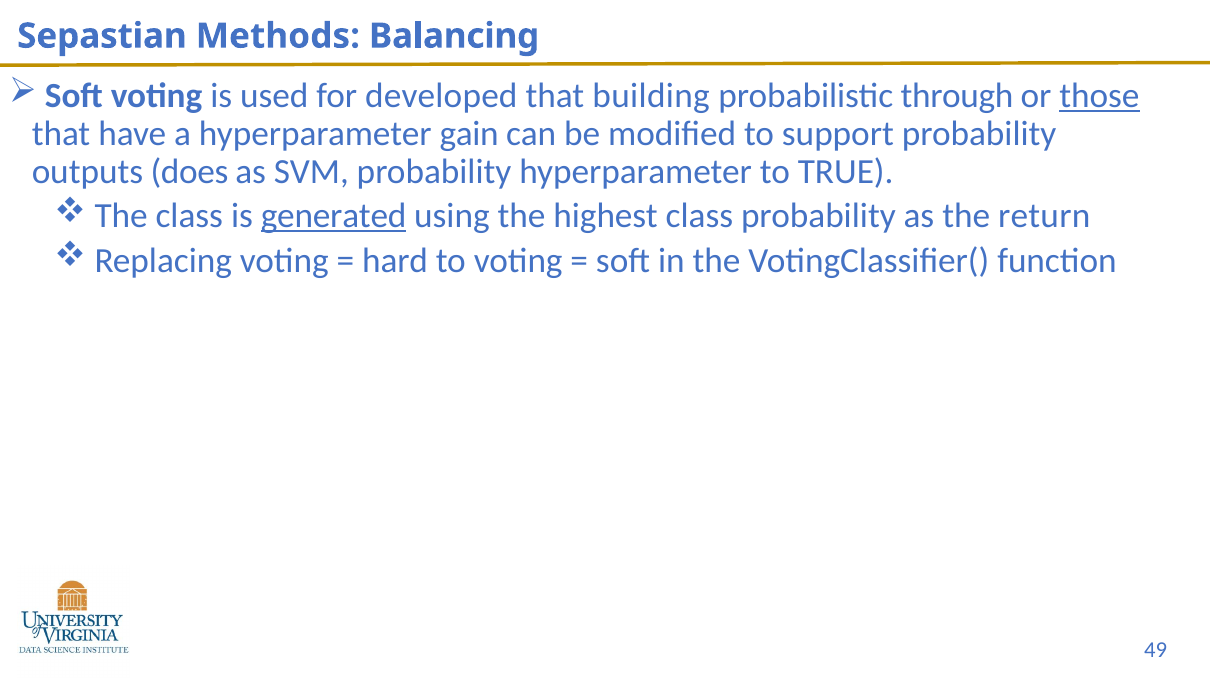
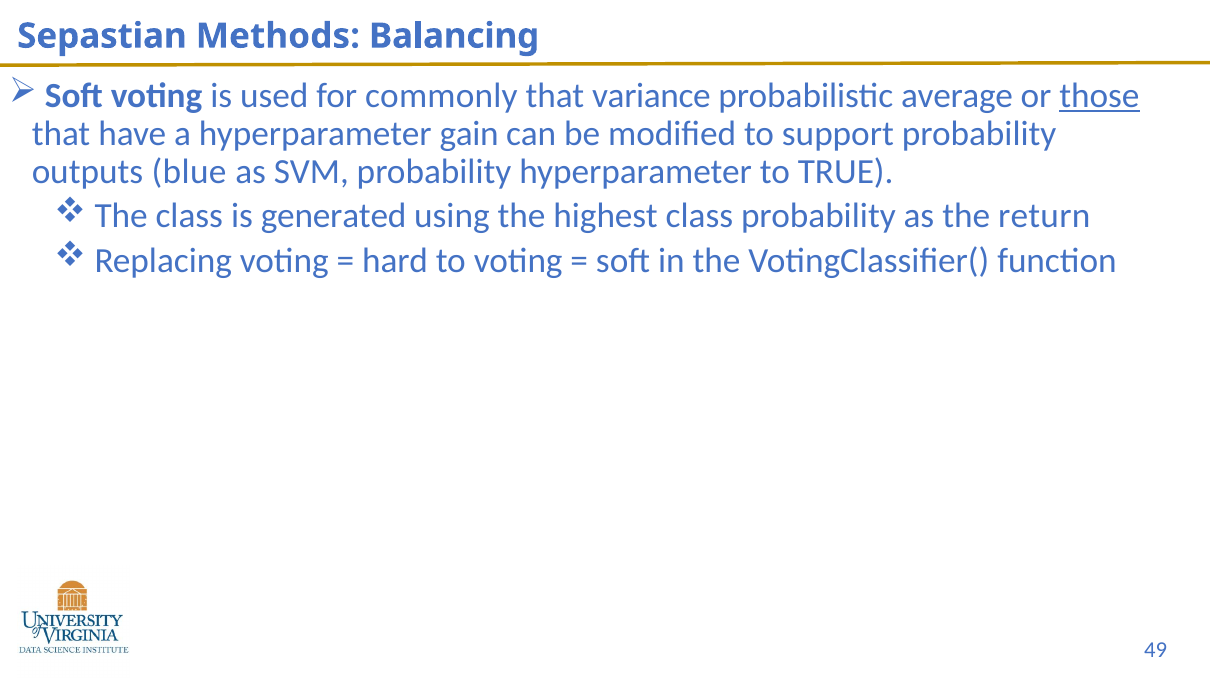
developed: developed -> commonly (441, 96)
building: building -> variance (651, 96)
through: through -> average (957, 96)
does: does -> blue (189, 172)
generated underline: present -> none (334, 216)
